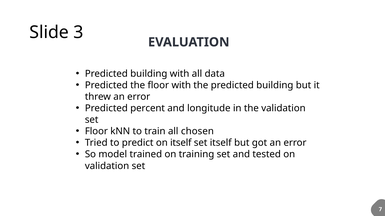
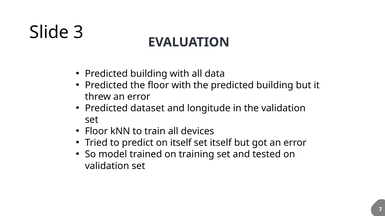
percent: percent -> dataset (148, 109)
chosen: chosen -> devices (197, 132)
